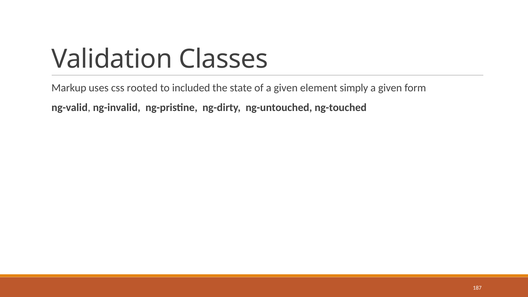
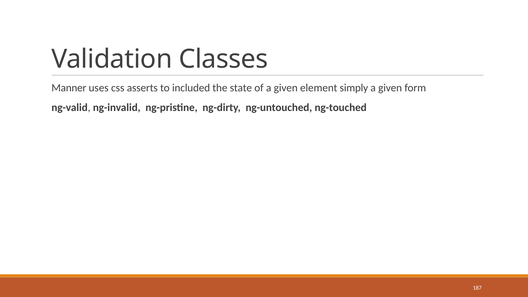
Markup: Markup -> Manner (69, 88)
rooted: rooted -> asserts (142, 88)
